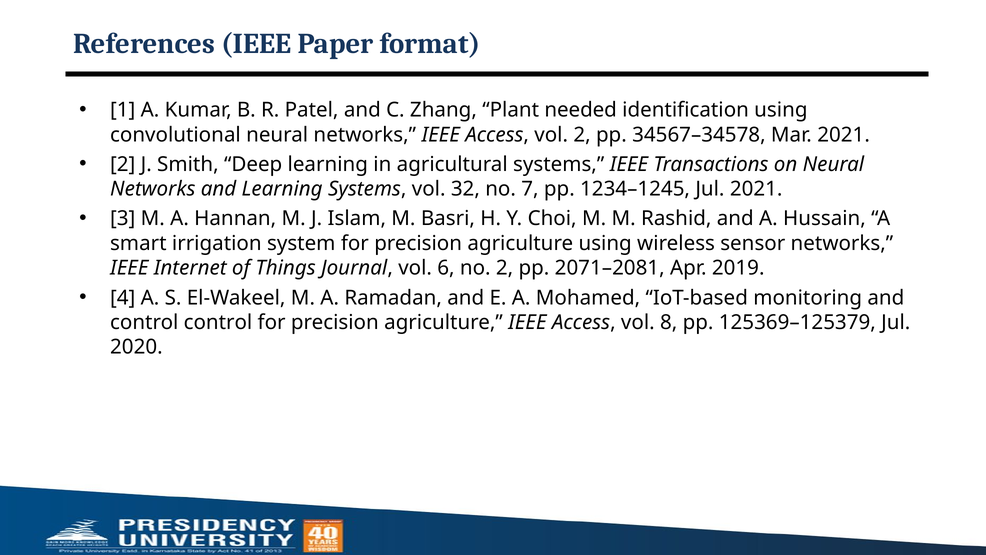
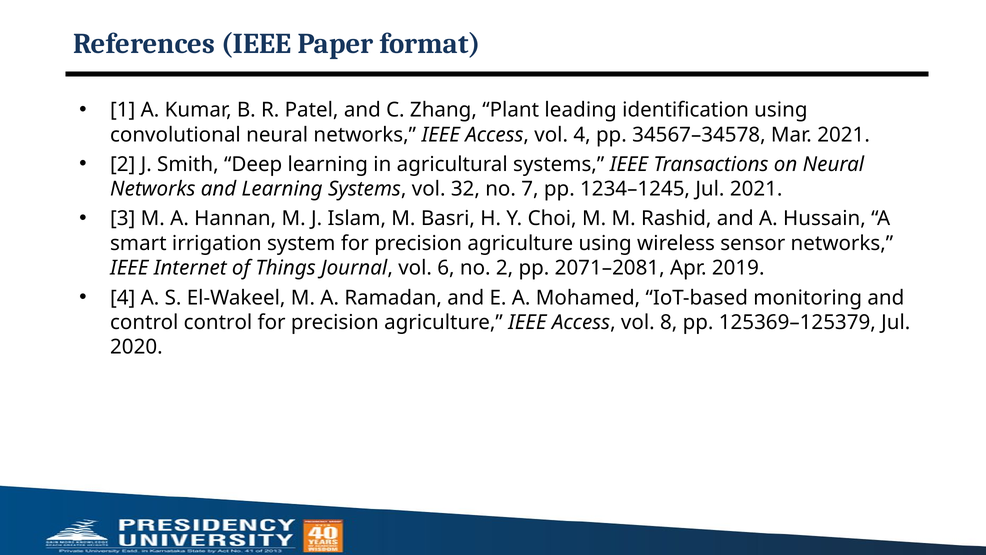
needed: needed -> leading (581, 110)
vol 2: 2 -> 4 (582, 135)
